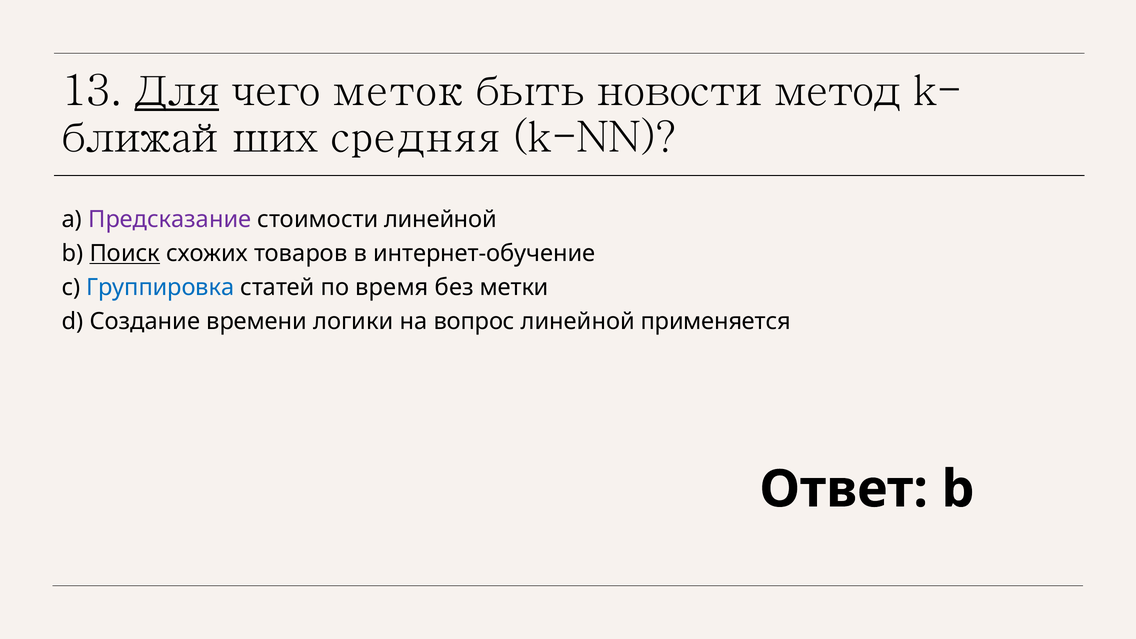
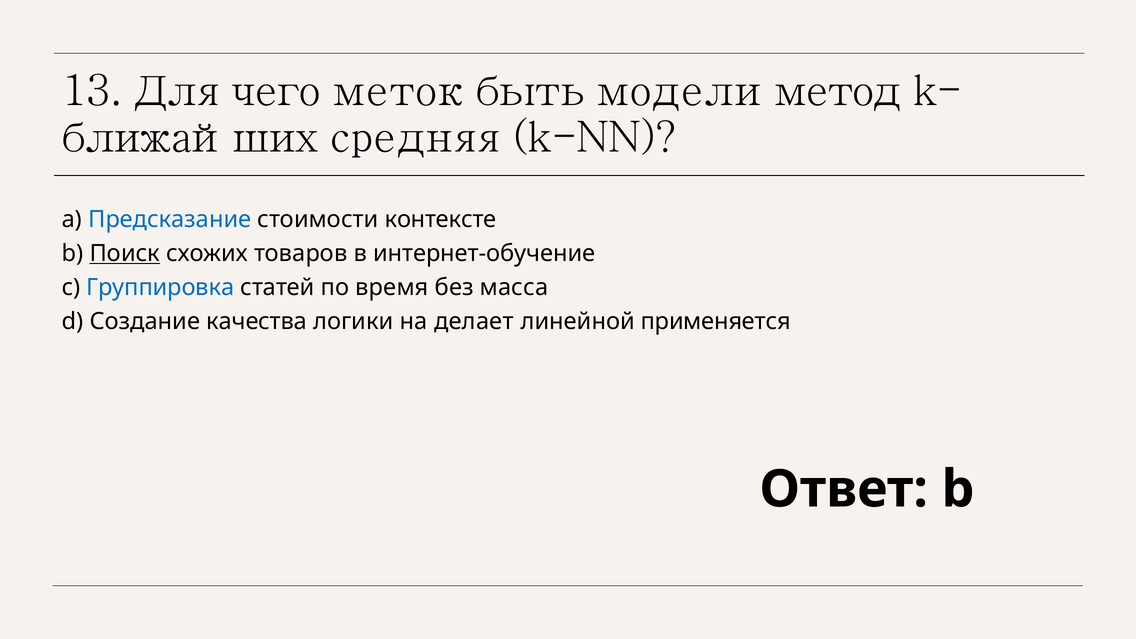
Для underline: present -> none (177, 91)
новости: новости -> модели (679, 91)
Предсказание colour: purple -> blue (170, 219)
стоимости линейной: линейной -> контексте (441, 219)
метки: метки -> масса (514, 287)
времени: времени -> качества (257, 321)
вопрос: вопрос -> делает (474, 321)
